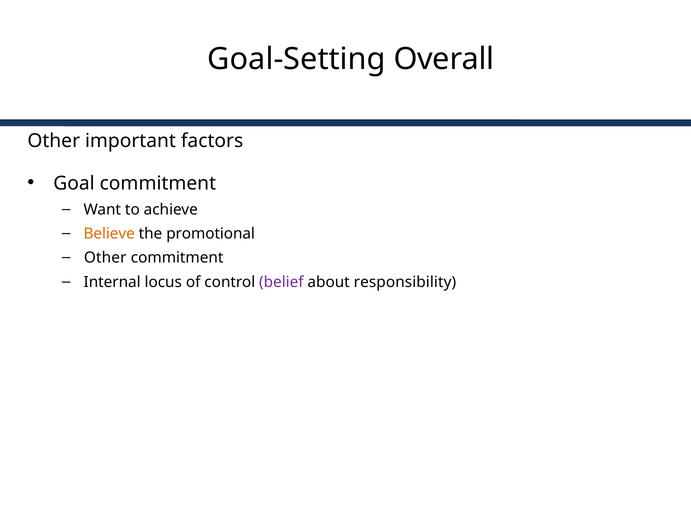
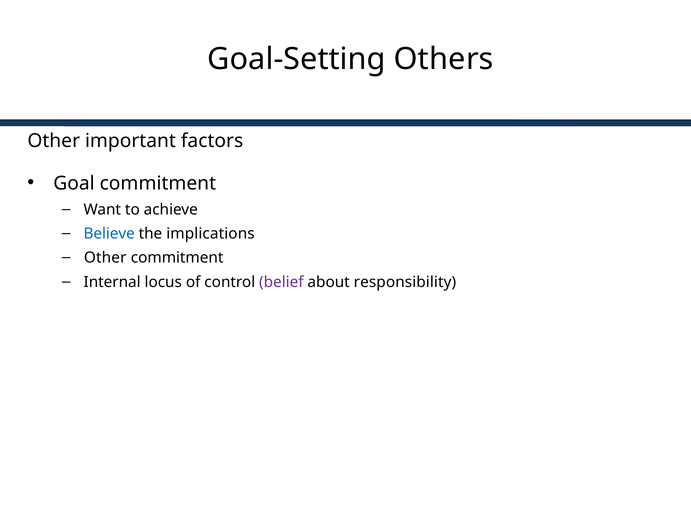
Overall: Overall -> Others (444, 59)
Believe colour: orange -> blue (109, 234)
promotional: promotional -> implications (210, 234)
